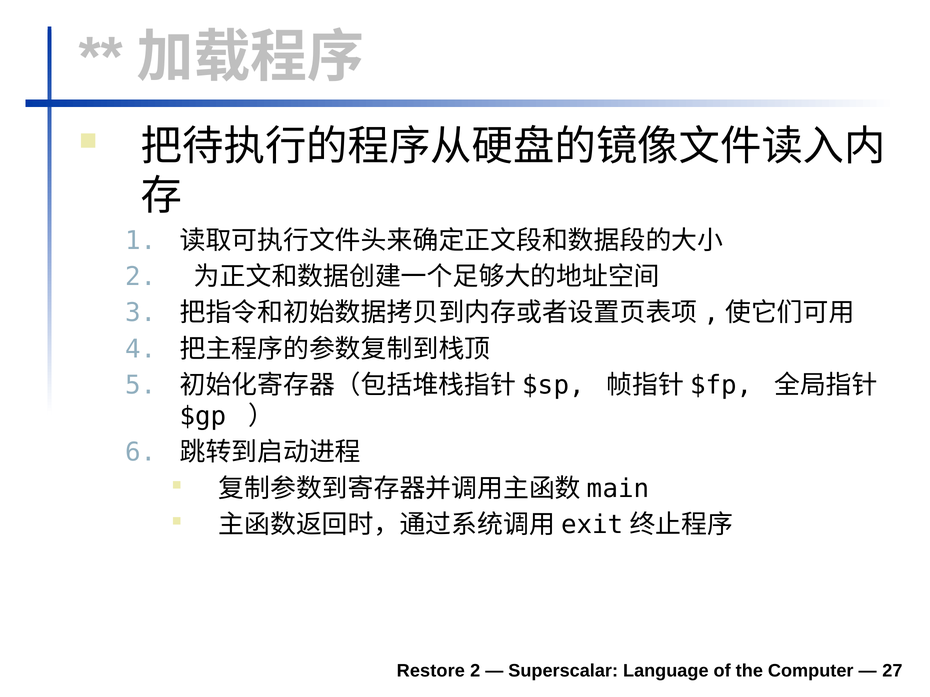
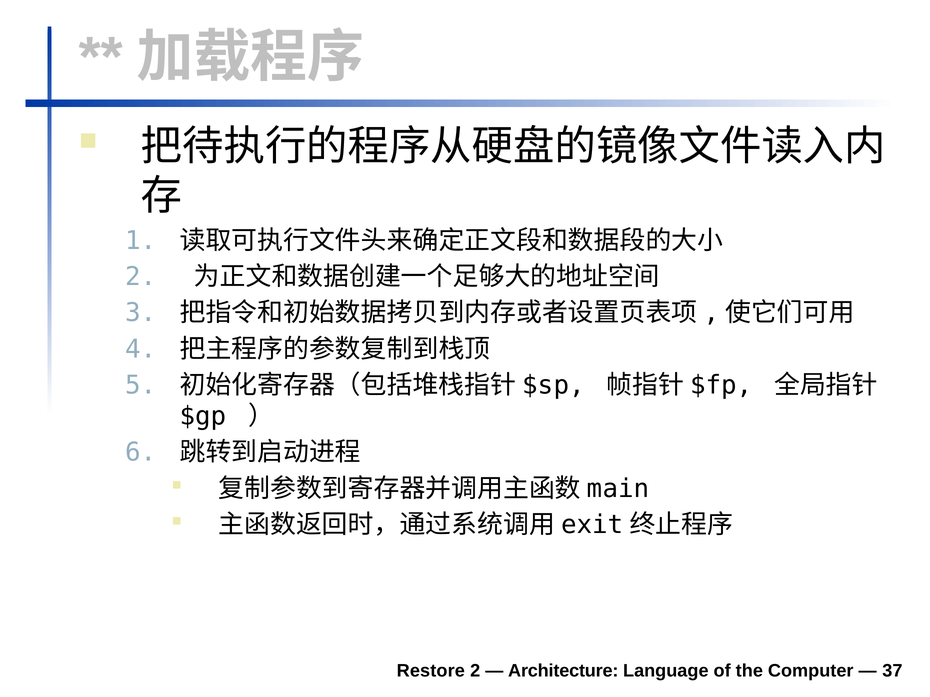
Superscalar: Superscalar -> Architecture (563, 671)
27: 27 -> 37 (892, 671)
